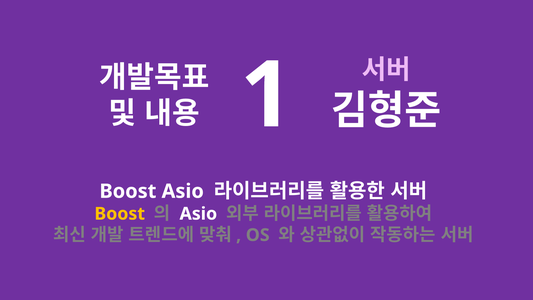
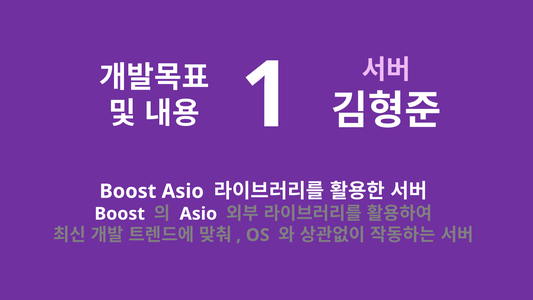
Boost colour: yellow -> white (120, 214)
